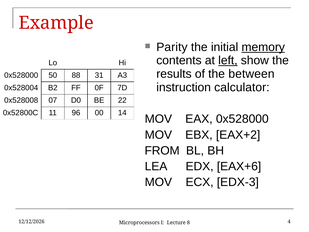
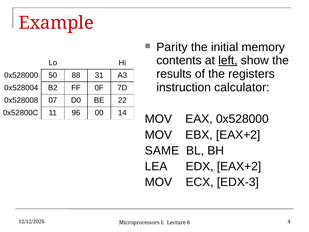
memory underline: present -> none (263, 47)
between: between -> registers (252, 74)
FROM: FROM -> SAME (162, 150)
EDX EAX+6: EAX+6 -> EAX+2 (239, 166)
